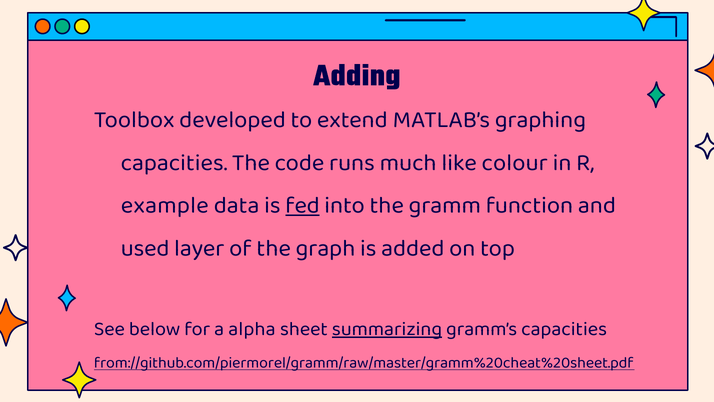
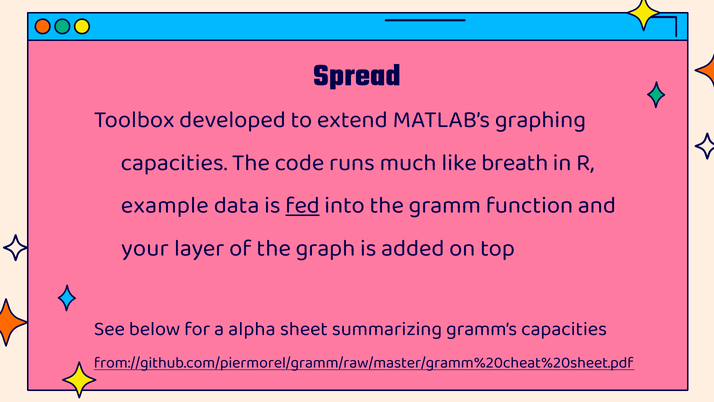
Adding: Adding -> Spread (357, 75)
colour: colour -> breath (515, 162)
used: used -> your (145, 248)
summarizing underline: present -> none (387, 328)
